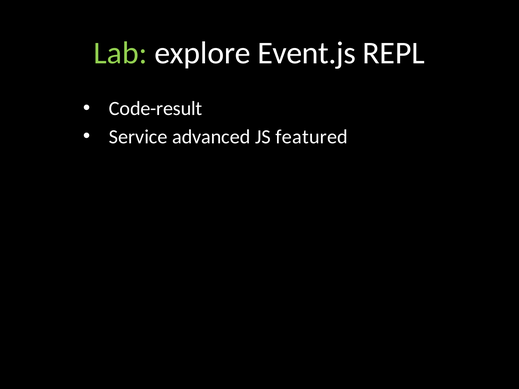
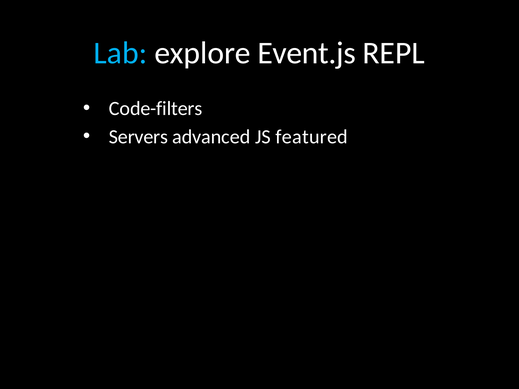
Lab colour: light green -> light blue (120, 53)
Code-result: Code-result -> Code-filters (156, 109)
Service: Service -> Servers (138, 137)
